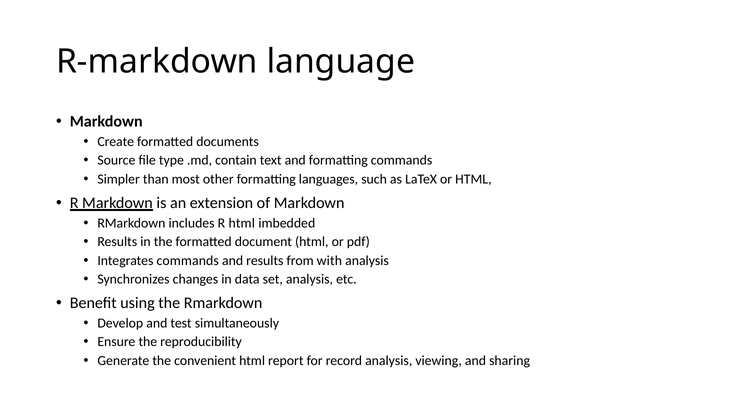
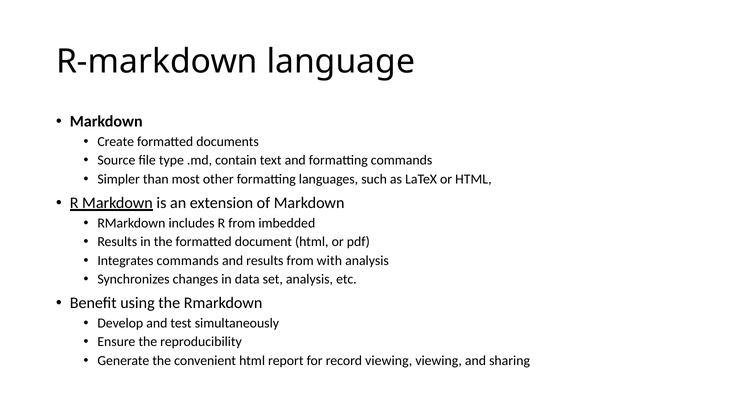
R html: html -> from (242, 223)
record analysis: analysis -> viewing (389, 360)
